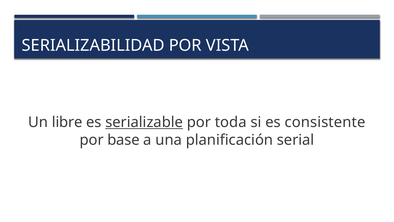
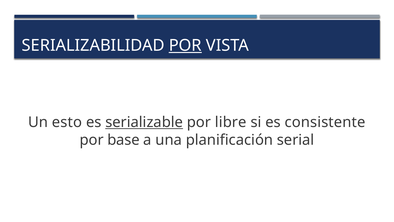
POR underline: none -> present (185, 45)
libre: libre -> esto (67, 122)
toda: toda -> libre (231, 122)
